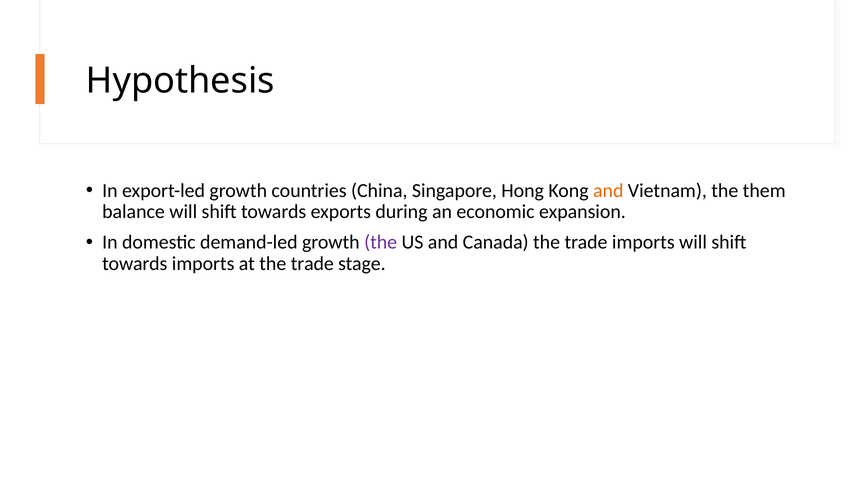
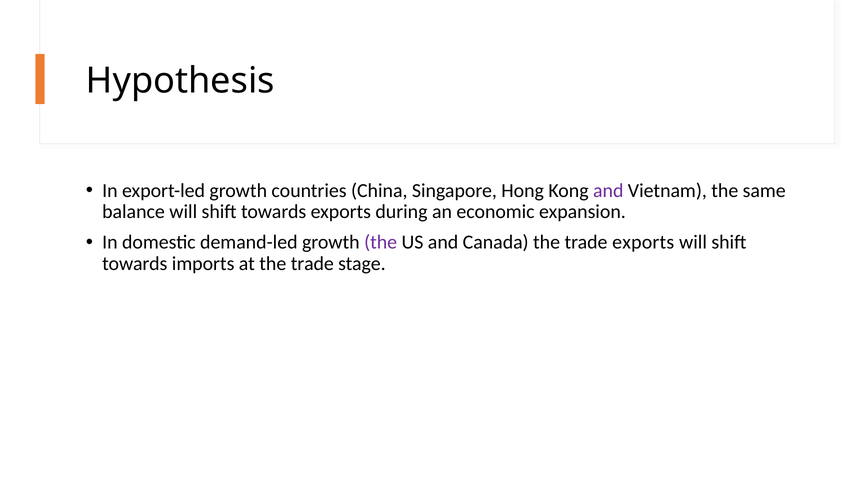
and colour: orange -> purple (608, 191)
them: them -> same (764, 191)
trade imports: imports -> exports (643, 243)
